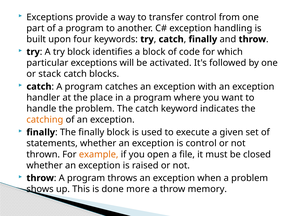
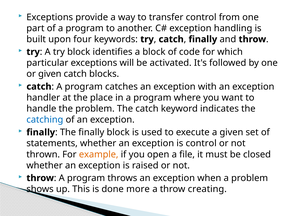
or stack: stack -> given (50, 74)
catching colour: orange -> blue (45, 120)
memory: memory -> creating (207, 190)
